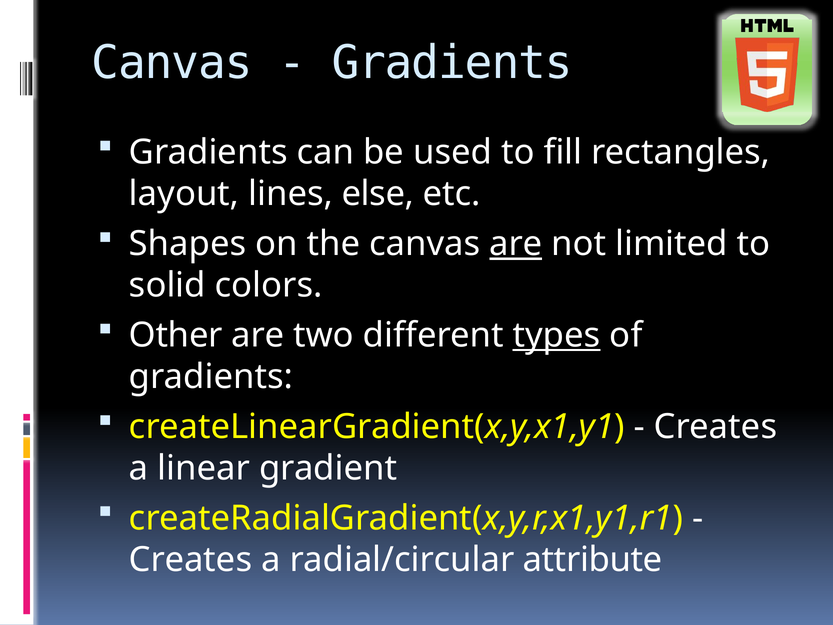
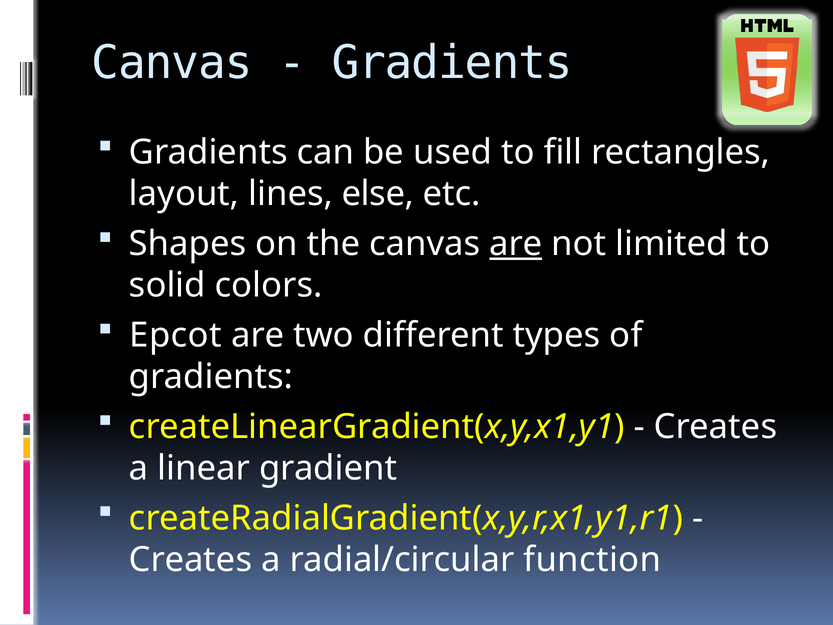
Other: Other -> Epcot (176, 335)
types underline: present -> none (557, 335)
attribute: attribute -> function (592, 560)
